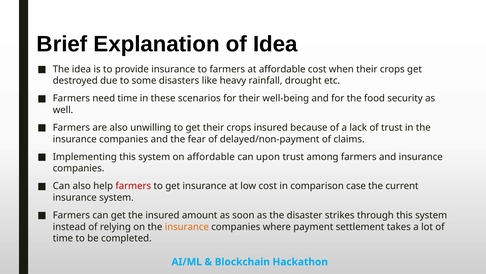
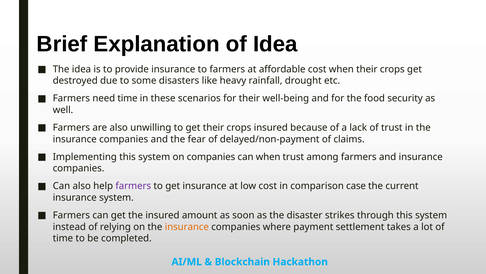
on affordable: affordable -> companies (211, 156)
can upon: upon -> when (268, 156)
farmers colour: red -> purple (133, 186)
